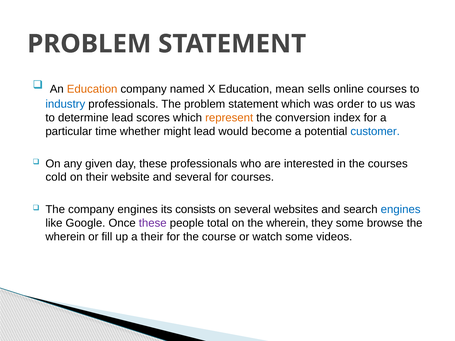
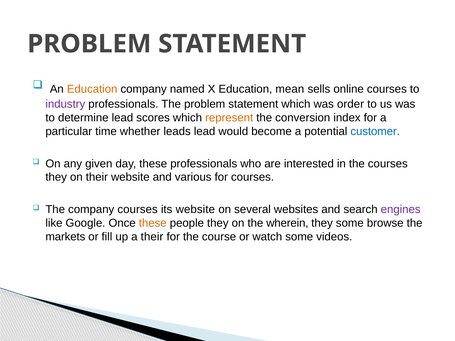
industry colour: blue -> purple (65, 104)
might: might -> leads (177, 131)
cold: cold -> they (56, 177)
and several: several -> various (193, 177)
company engines: engines -> courses (138, 210)
its consists: consists -> website (195, 210)
engines colour: blue -> purple (401, 210)
these colour: purple -> orange (153, 223)
people total: total -> they (218, 223)
wherein: wherein -> markets (65, 237)
